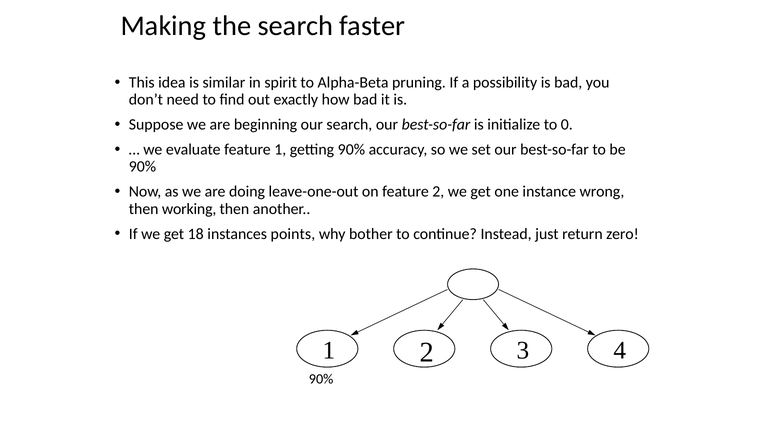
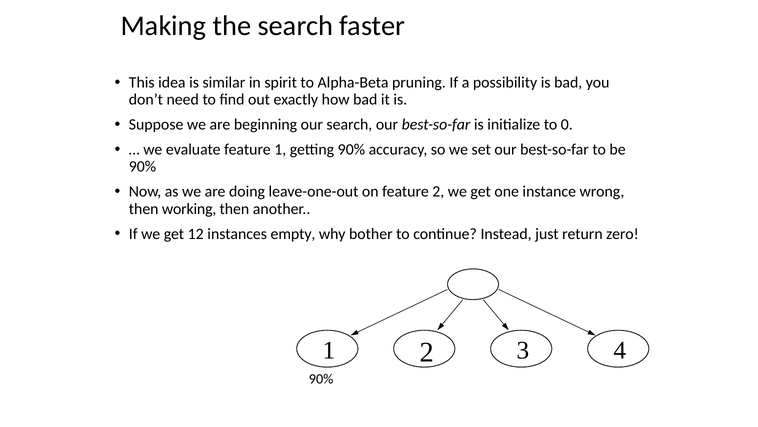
18: 18 -> 12 (196, 234)
points: points -> empty (293, 234)
